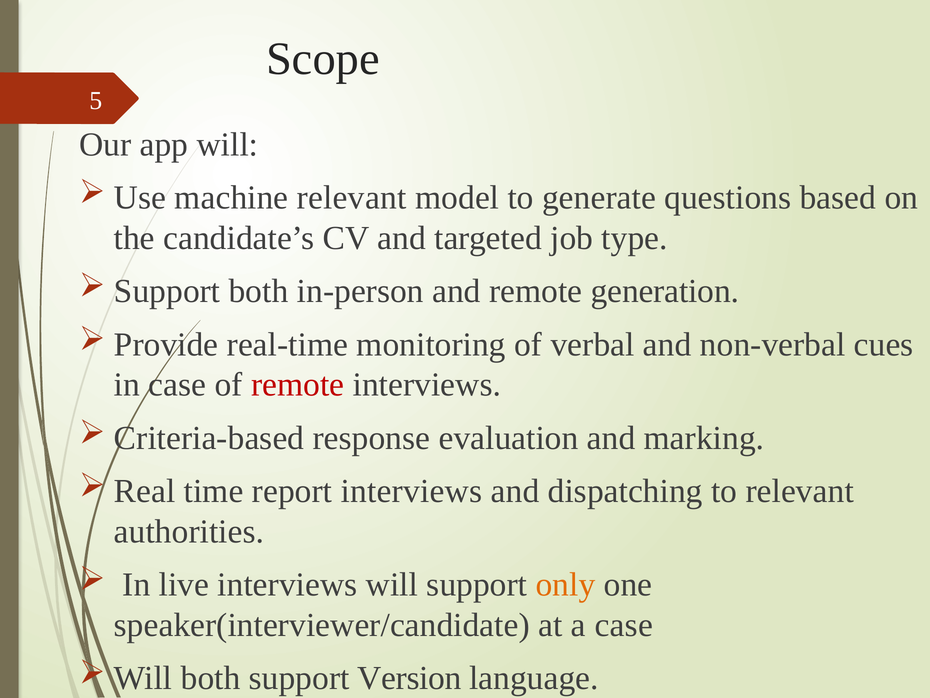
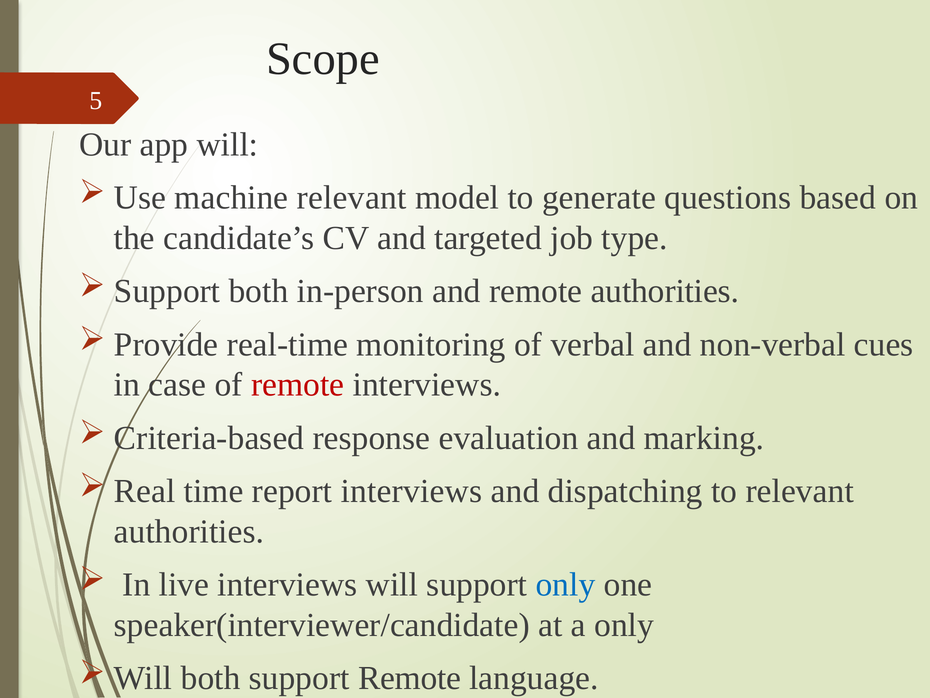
remote generation: generation -> authorities (665, 291)
only colour: orange -> blue (566, 584)
a case: case -> only (624, 625)
support Version: Version -> Remote (410, 678)
